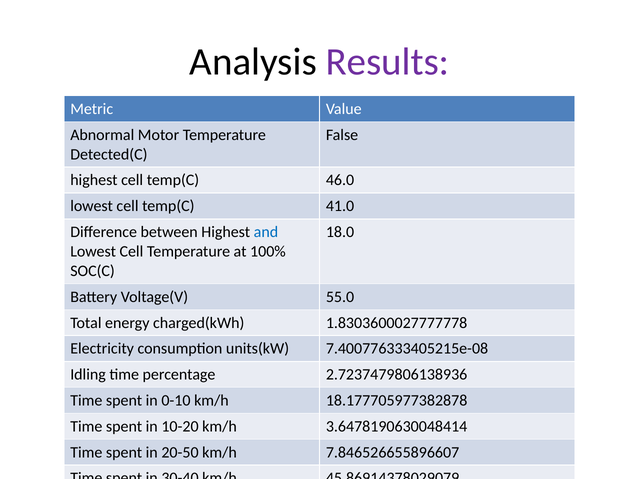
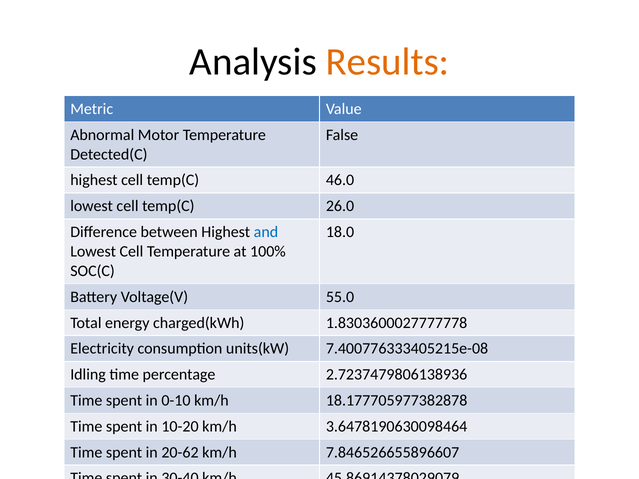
Results colour: purple -> orange (388, 62)
41.0: 41.0 -> 26.0 (340, 206)
3.6478190630048414: 3.6478190630048414 -> 3.6478190630098464 (397, 427)
20-50: 20-50 -> 20-62 (180, 453)
